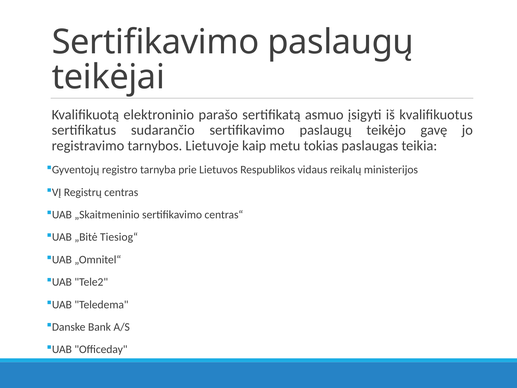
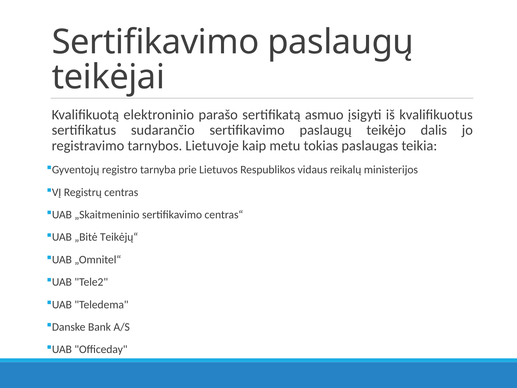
gavę: gavę -> dalis (434, 130)
Tiesiog“: Tiesiog“ -> Teikėjų“ (119, 237)
